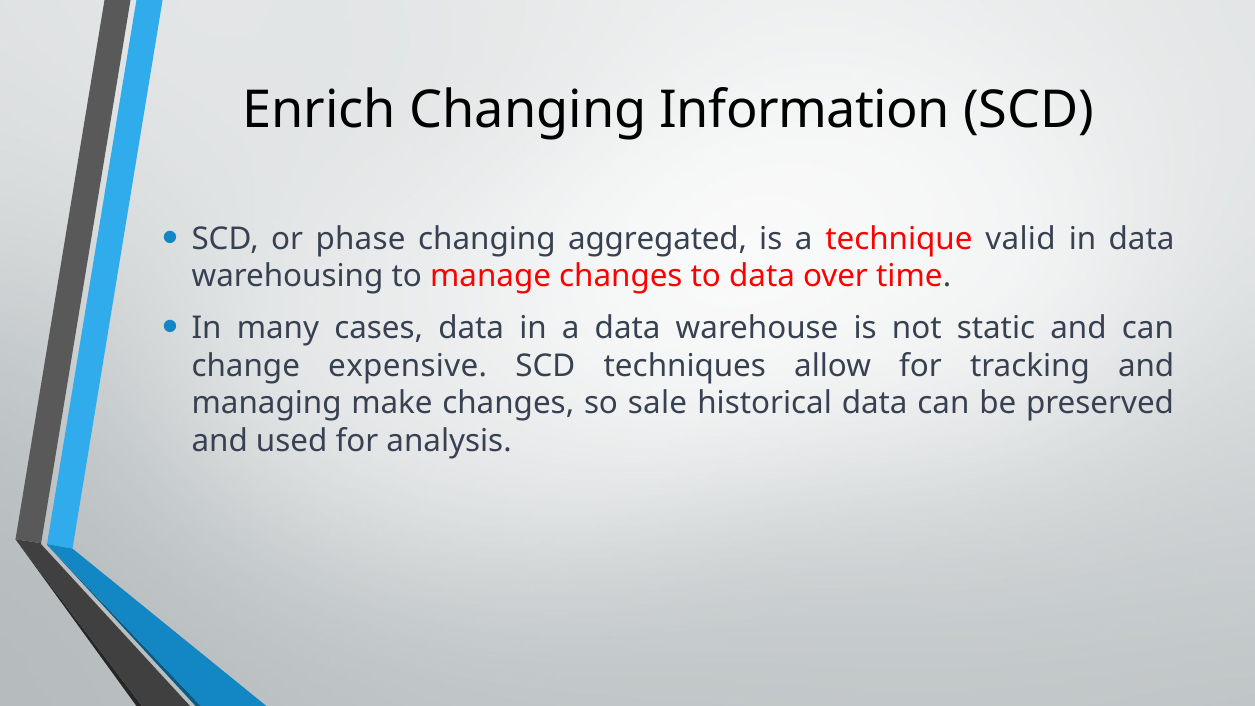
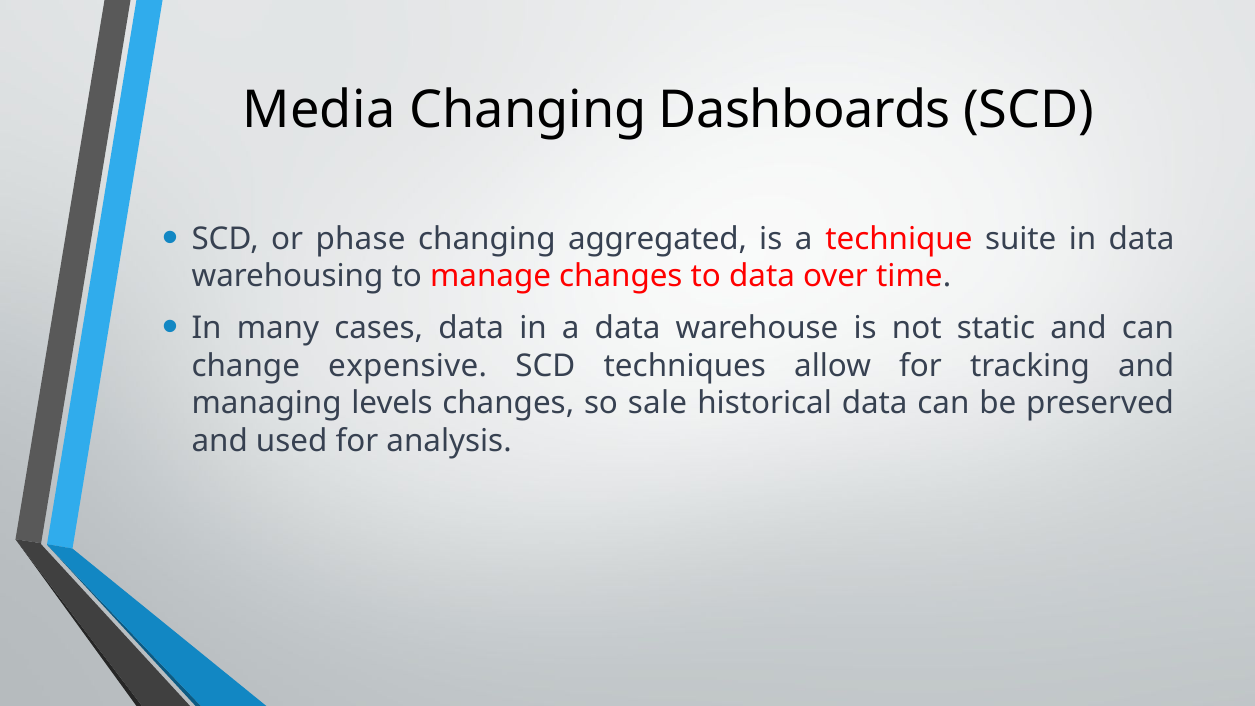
Enrich: Enrich -> Media (319, 111)
Information: Information -> Dashboards (805, 111)
valid: valid -> suite (1021, 239)
make: make -> levels (392, 403)
